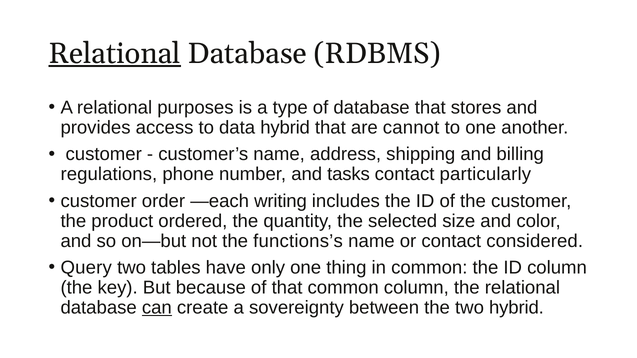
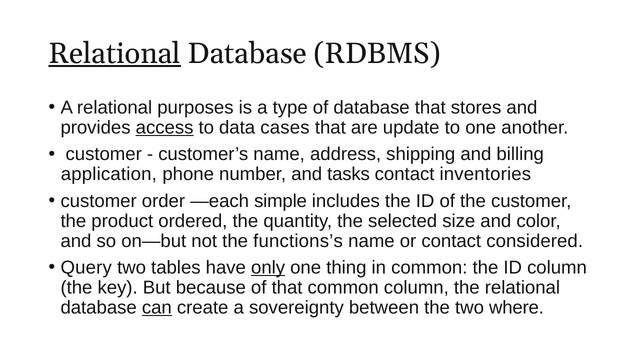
access underline: none -> present (165, 128)
data hybrid: hybrid -> cases (285, 128)
cannot: cannot -> update (411, 128)
regulations: regulations -> application (109, 174)
particularly: particularly -> inventories (485, 174)
writing: writing -> simple (281, 201)
only underline: none -> present (268, 268)
two hybrid: hybrid -> where (516, 308)
